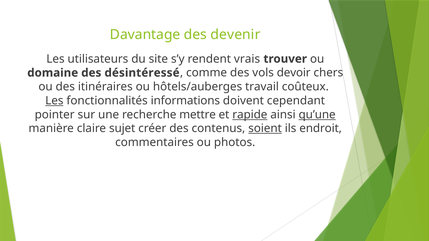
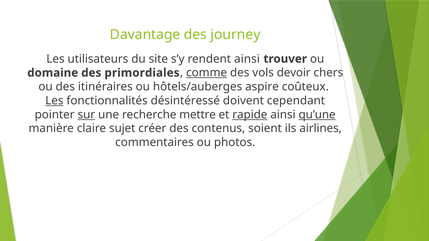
devenir: devenir -> journey (236, 35)
rendent vrais: vrais -> ainsi (247, 59)
désintéressé: désintéressé -> primordiales (142, 73)
comme underline: none -> present (207, 73)
travail: travail -> aspire (262, 87)
informations: informations -> désintéressé (185, 101)
sur underline: none -> present (86, 115)
soient underline: present -> none (265, 129)
endroit: endroit -> airlines (321, 129)
